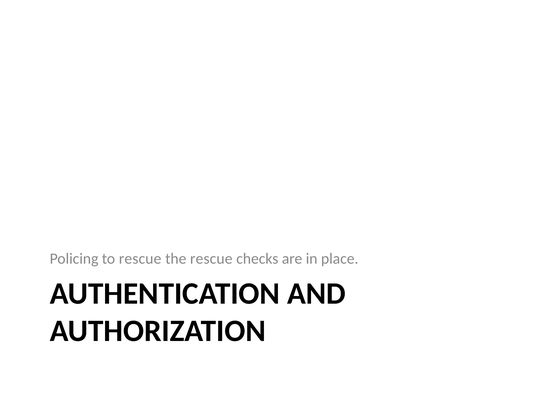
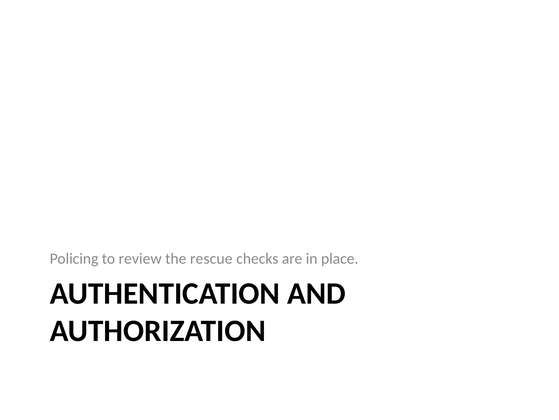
to rescue: rescue -> review (140, 258)
